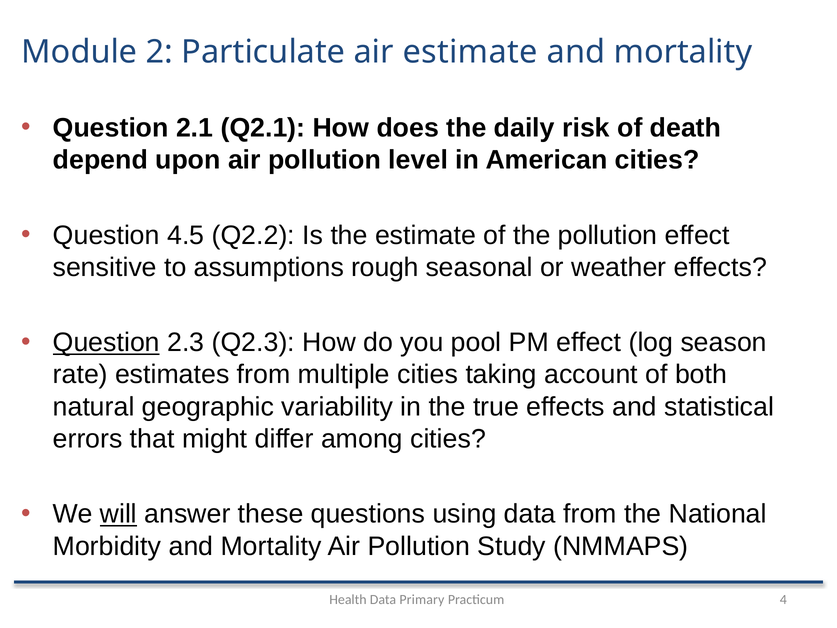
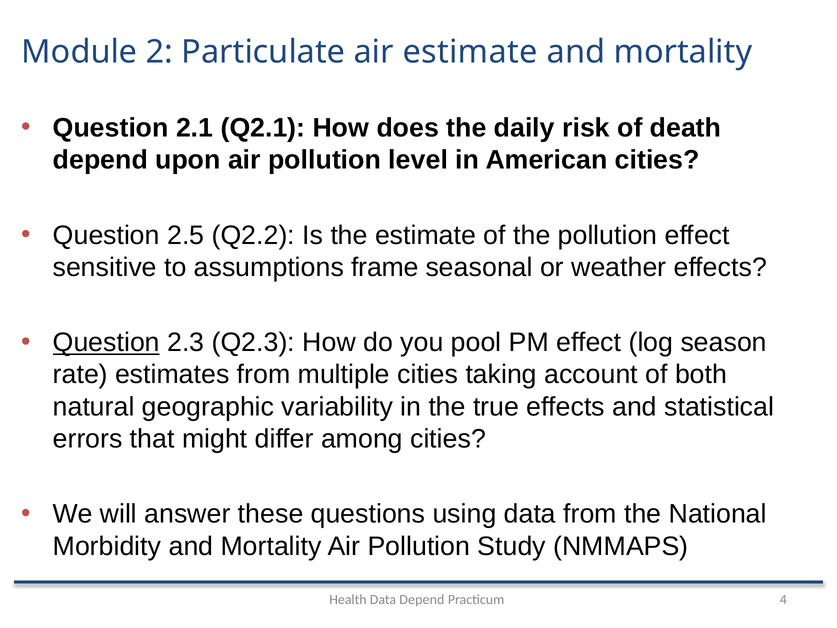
4.5: 4.5 -> 2.5 (186, 235)
rough: rough -> frame (385, 267)
will underline: present -> none (118, 514)
Data Primary: Primary -> Depend (422, 599)
